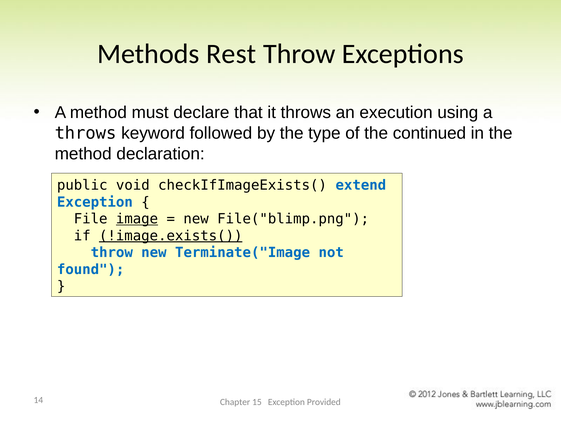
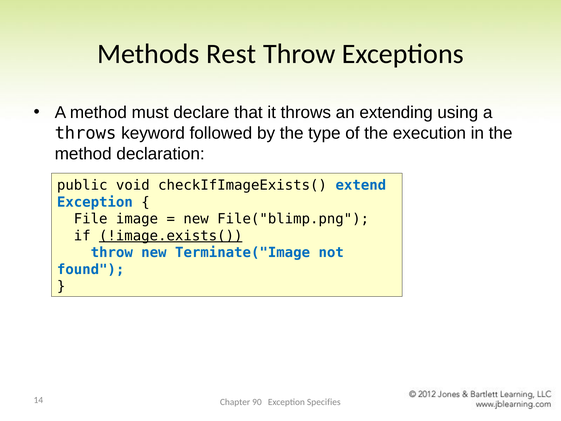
execution: execution -> extending (396, 112)
continued: continued -> execution (429, 133)
image underline: present -> none (137, 219)
15: 15 -> 90 (257, 402)
Provided: Provided -> Specifies (324, 402)
